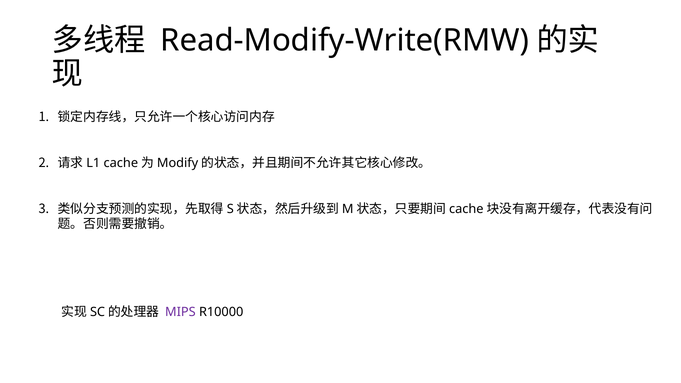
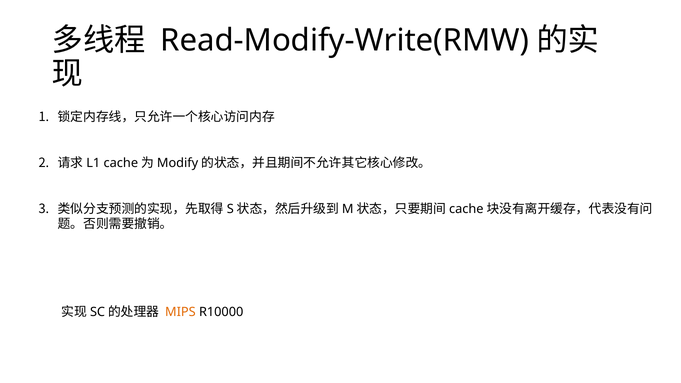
MIPS colour: purple -> orange (180, 312)
